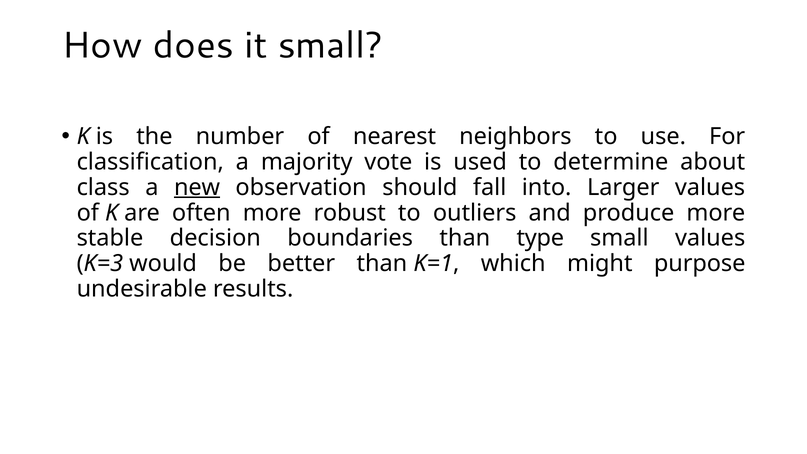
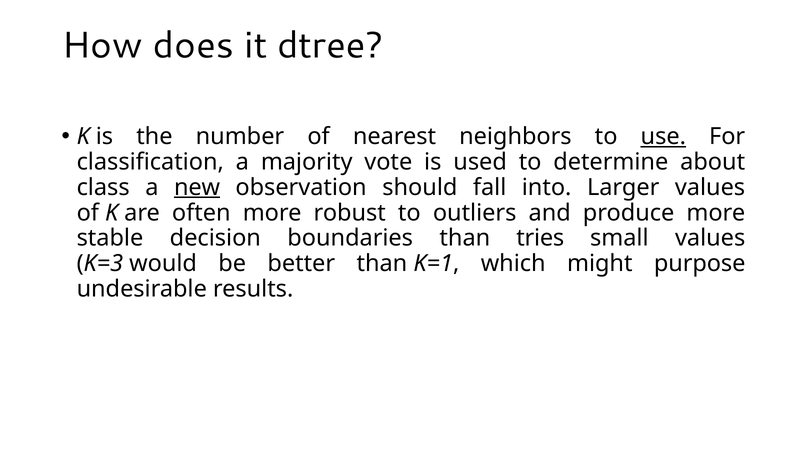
it small: small -> dtree (331, 46)
use underline: none -> present (663, 136)
type: type -> tries (540, 238)
